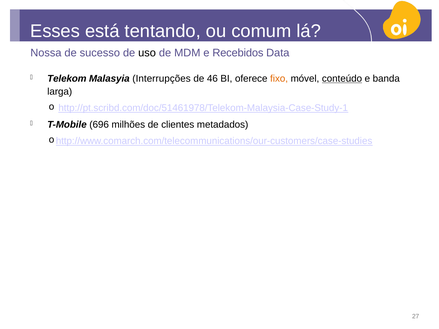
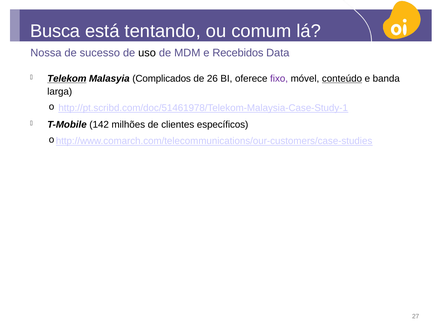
Esses: Esses -> Busca (55, 31)
Telekom underline: none -> present (67, 79)
Interrupções: Interrupções -> Complicados (162, 79)
46: 46 -> 26 (212, 79)
fixo colour: orange -> purple (279, 79)
696: 696 -> 142 (99, 125)
metadados: metadados -> específicos (223, 125)
